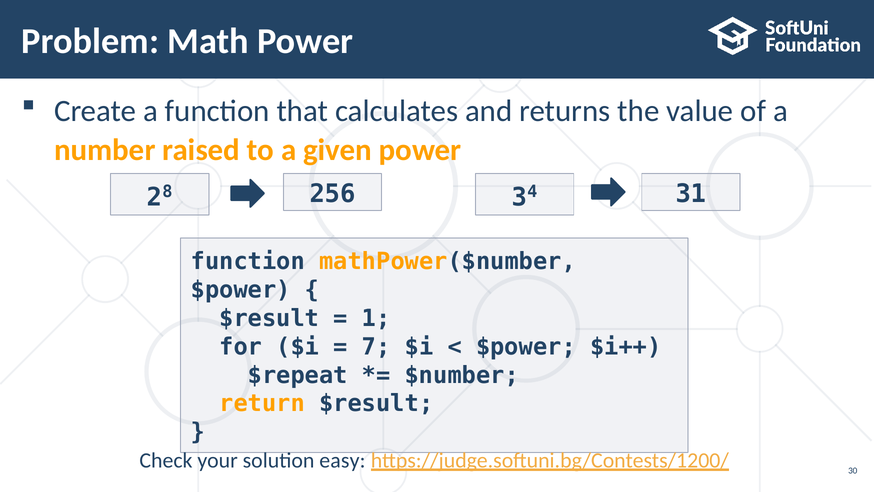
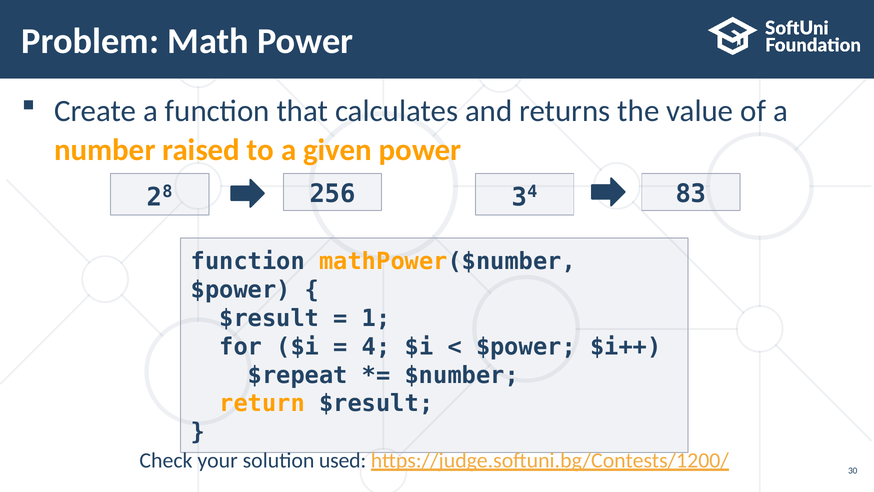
31: 31 -> 83 (691, 194)
7: 7 -> 4 (376, 347)
easy: easy -> used (343, 460)
